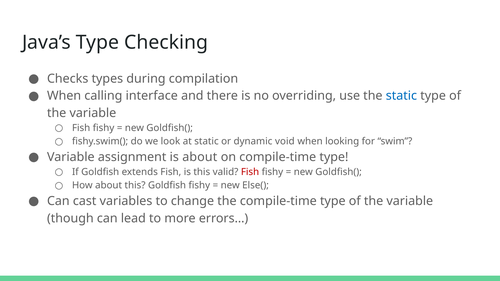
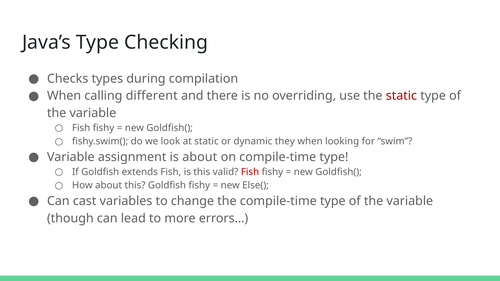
interface: interface -> different (152, 96)
static colour: blue -> red (401, 96)
void: void -> they (285, 141)
